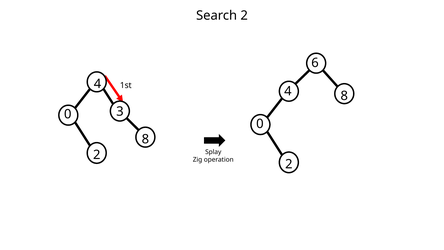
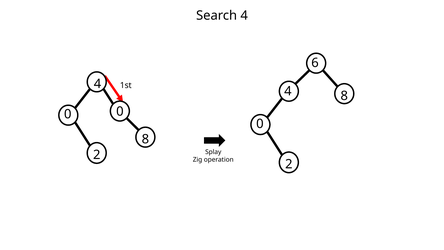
Search 2: 2 -> 4 (244, 15)
0 3: 3 -> 0 (120, 111)
